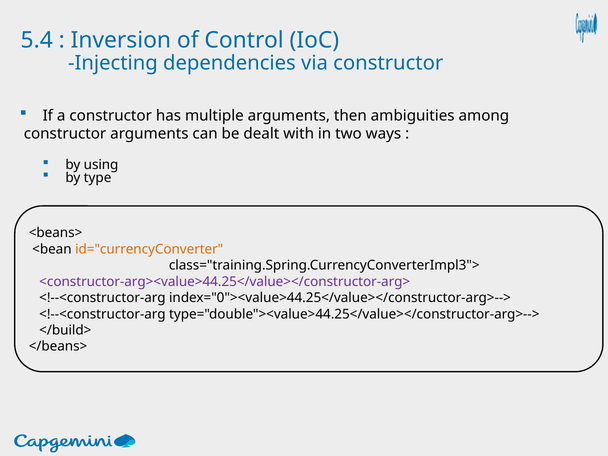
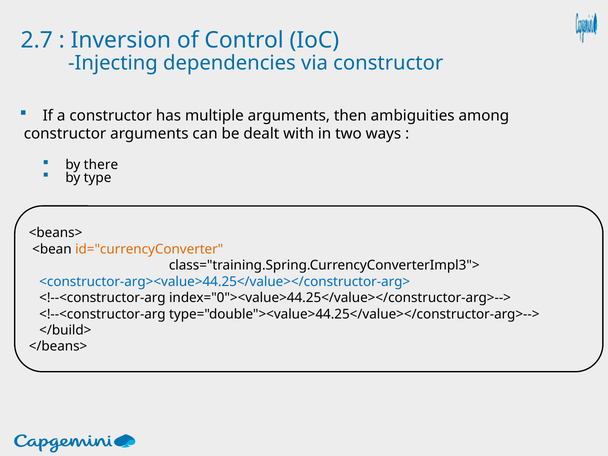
5.4: 5.4 -> 2.7 (37, 40)
using: using -> there (101, 165)
<constructor-arg><value>44.25</value></constructor-arg> colour: purple -> blue (225, 282)
